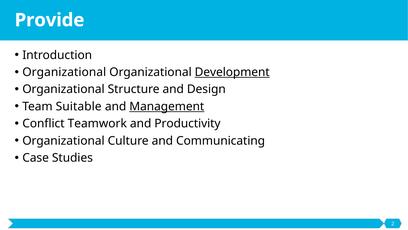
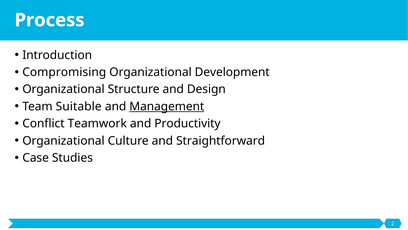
Provide: Provide -> Process (50, 20)
Organizational: Organizational -> Compromising (64, 72)
Development underline: present -> none (232, 72)
Communicating: Communicating -> Straightforward (221, 141)
